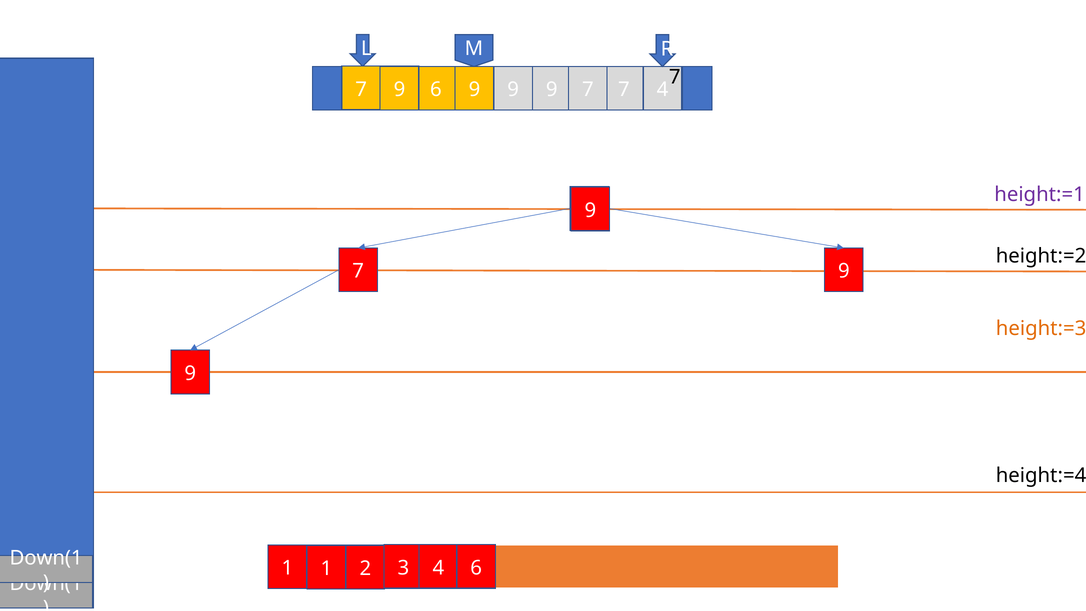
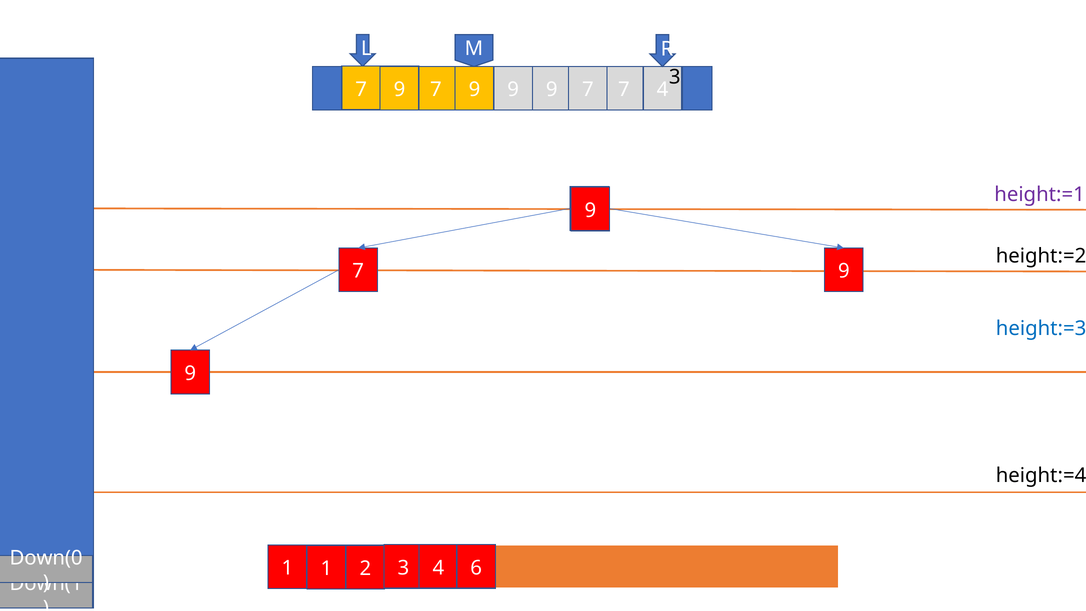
7: 7 -> 3 (675, 77)
6: 6 -> 7 (436, 90)
height:=3 colour: orange -> blue (1041, 329)
Down(1: Down(1 -> Down(0 (46, 558)
